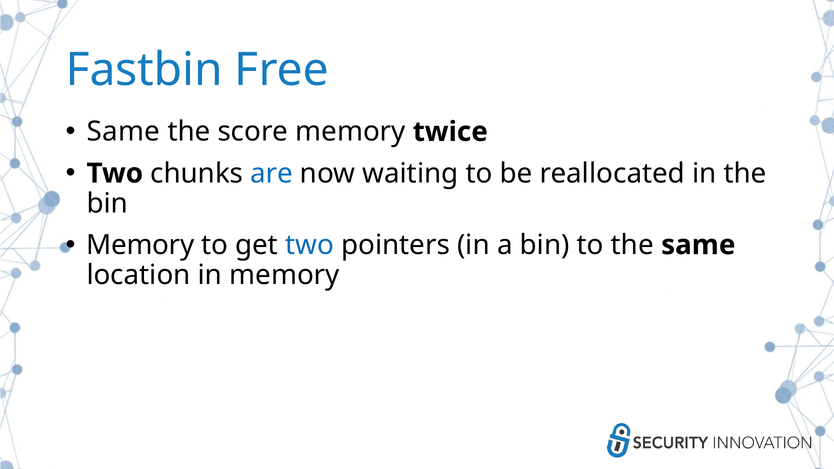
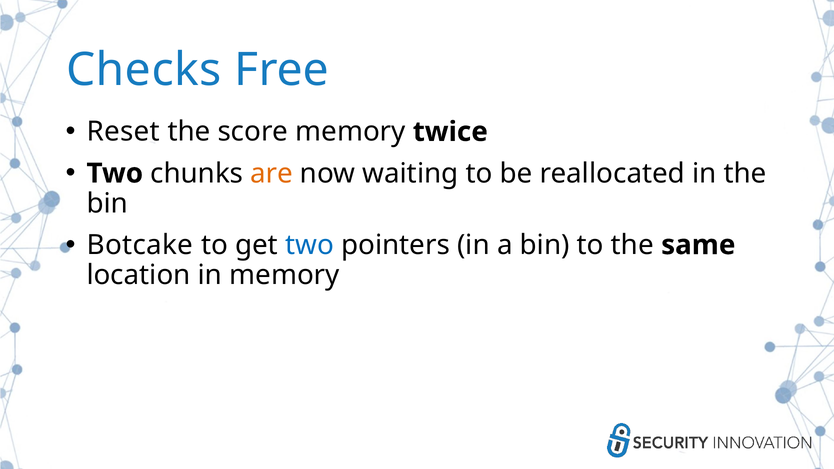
Fastbin: Fastbin -> Checks (144, 70)
Same: Same -> Reset (123, 132)
are colour: blue -> orange (272, 173)
Memory: Memory -> Botcake (140, 245)
